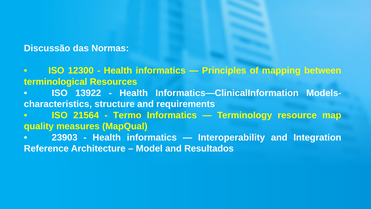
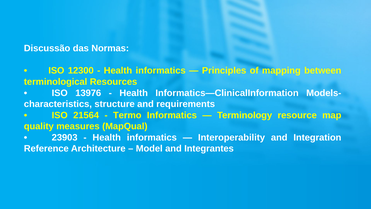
13922: 13922 -> 13976 (88, 93)
Resultados: Resultados -> Integrantes (209, 148)
